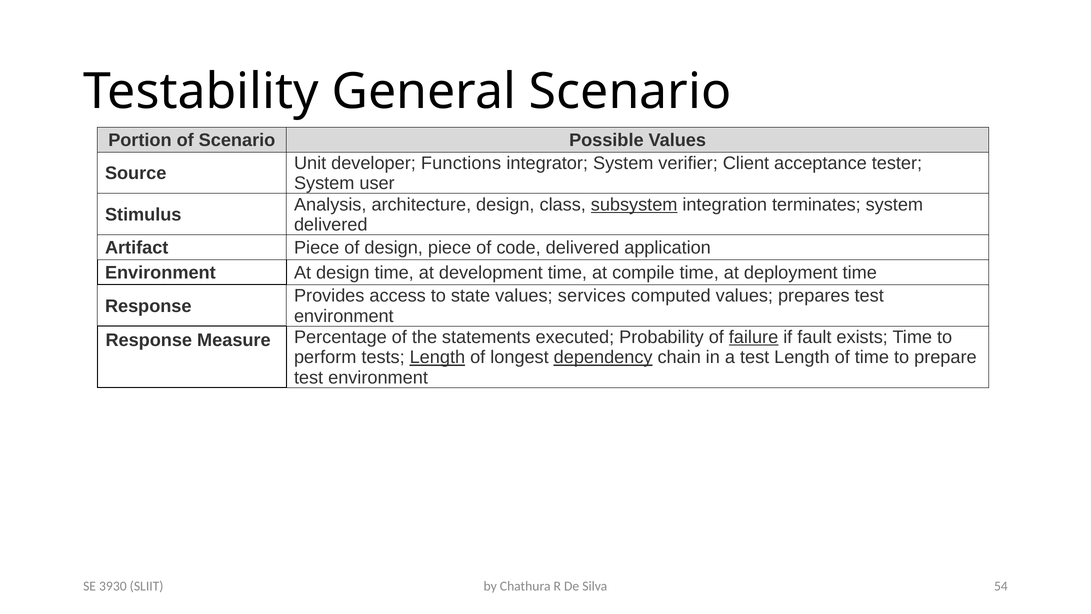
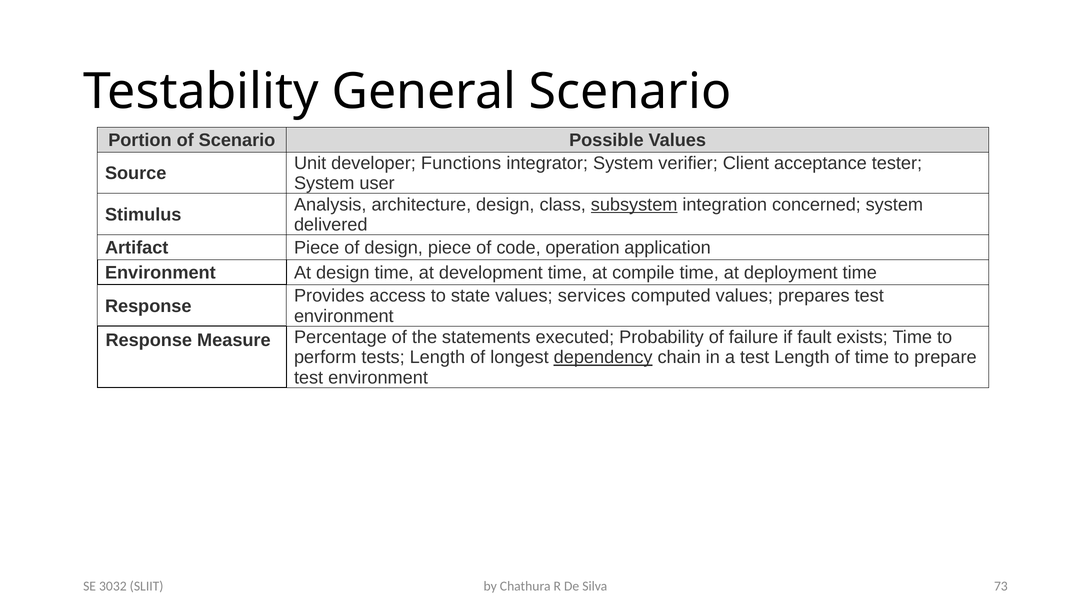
terminates: terminates -> concerned (816, 204)
code delivered: delivered -> operation (583, 248)
failure underline: present -> none (754, 337)
Length underline: present -> none (437, 357)
54: 54 -> 73 (1001, 586)
3930: 3930 -> 3032 (113, 586)
